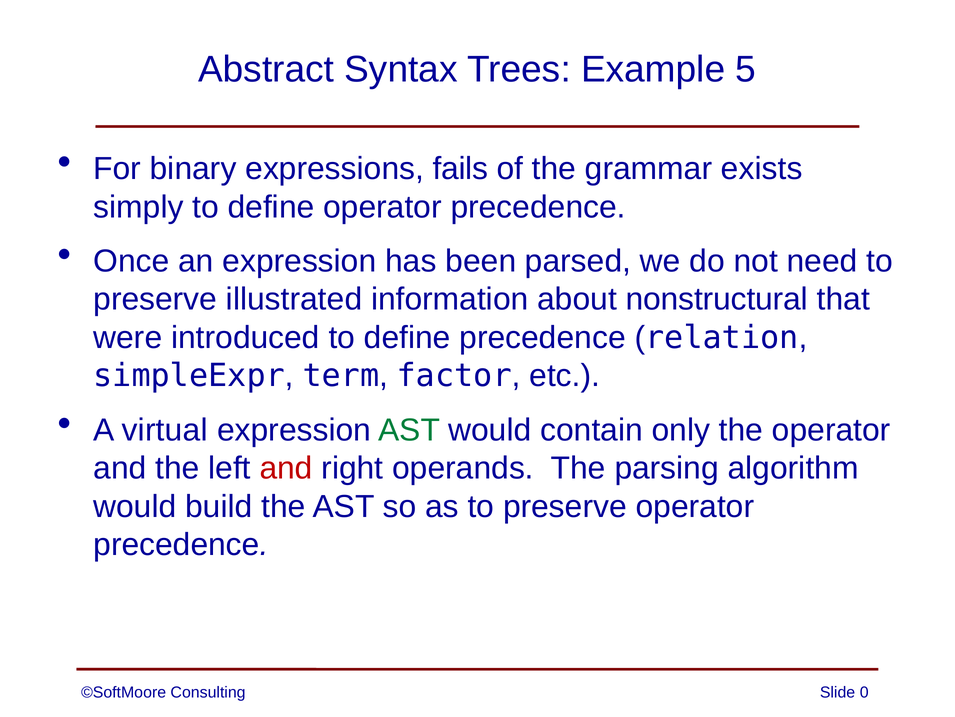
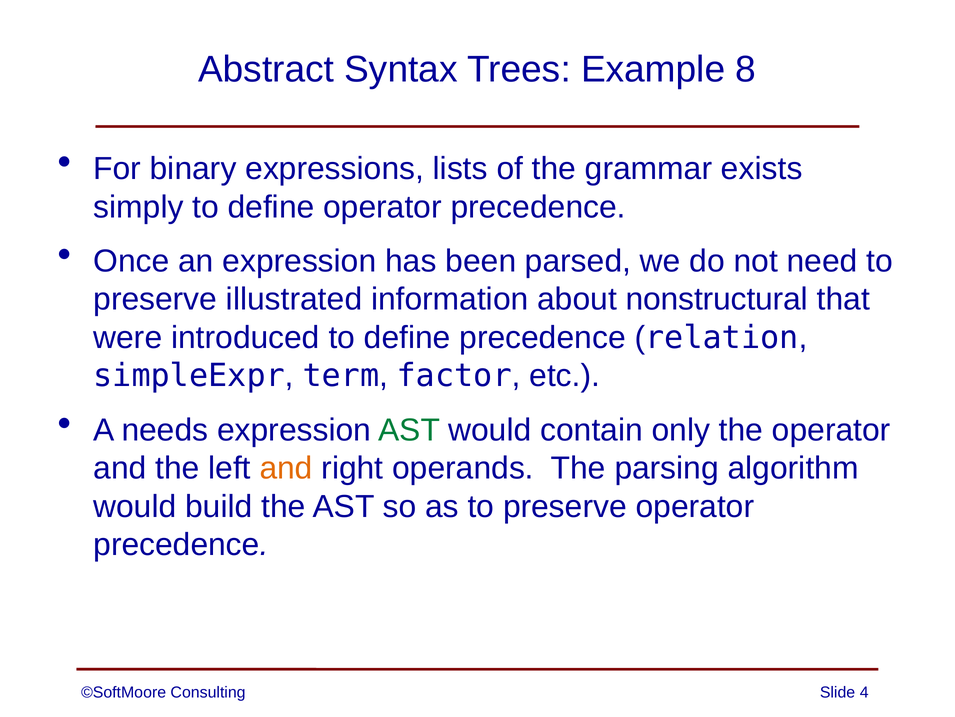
5: 5 -> 8 (746, 69)
fails: fails -> lists (460, 169)
virtual: virtual -> needs (165, 430)
and colour: red -> orange (286, 468)
0: 0 -> 4 (864, 692)
